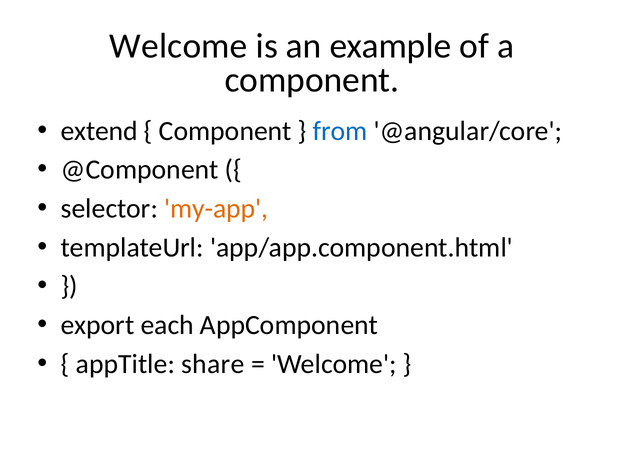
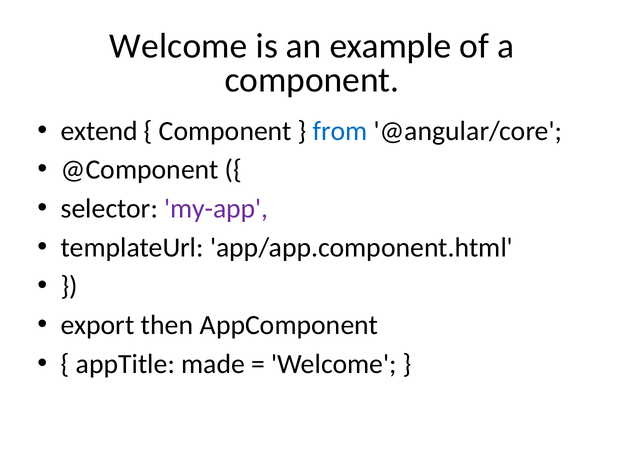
my-app colour: orange -> purple (216, 209)
each: each -> then (167, 325)
share: share -> made (213, 364)
